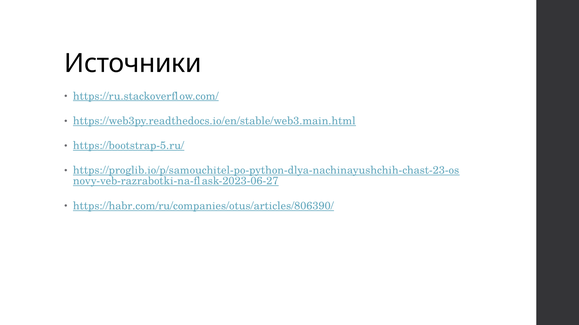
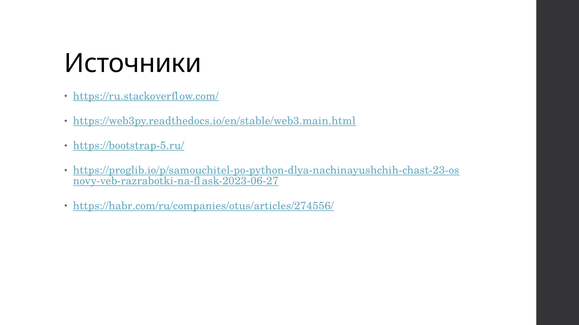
https://habr.com/ru/companies/otus/articles/806390/: https://habr.com/ru/companies/otus/articles/806390/ -> https://habr.com/ru/companies/otus/articles/274556/ (203, 206)
